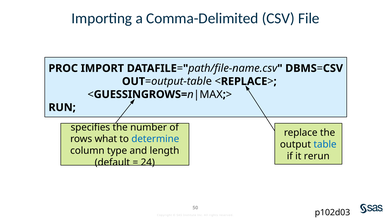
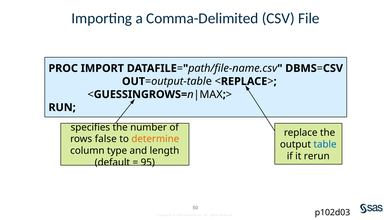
what: what -> false (106, 139)
determine colour: blue -> orange (155, 139)
24: 24 -> 95 (148, 162)
